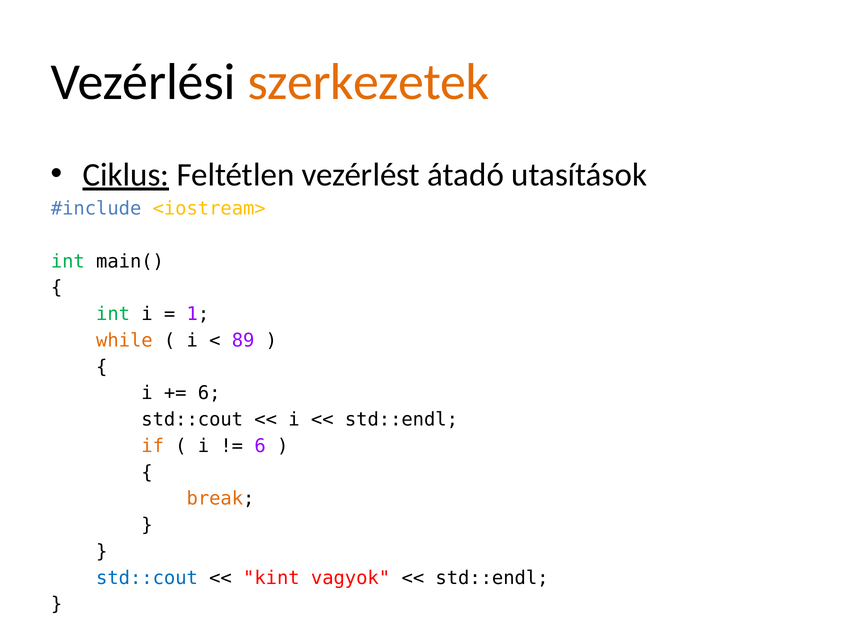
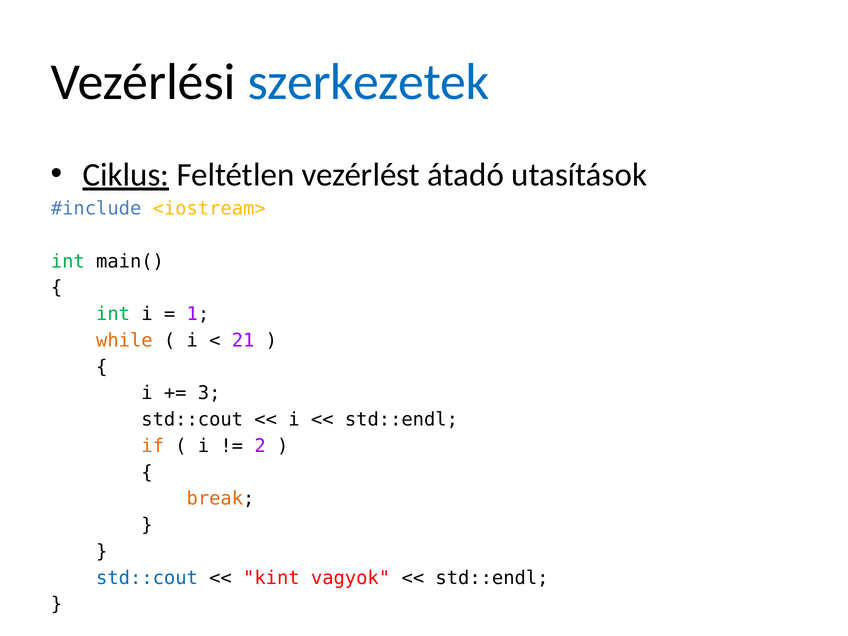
szerkezetek colour: orange -> blue (368, 82)
89: 89 -> 21 (243, 340)
6: 6 -> 3 (209, 393)
6: 6 -> 2 (260, 446)
